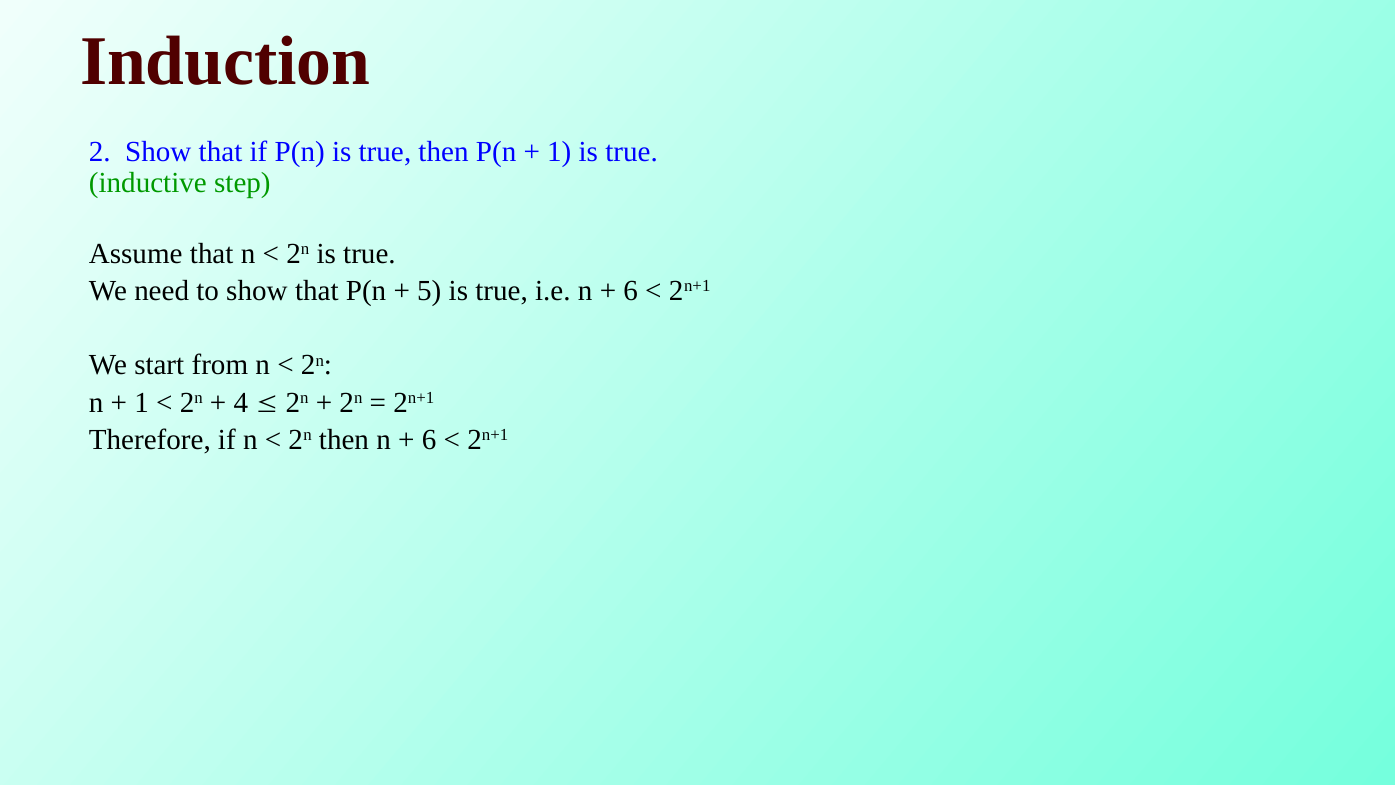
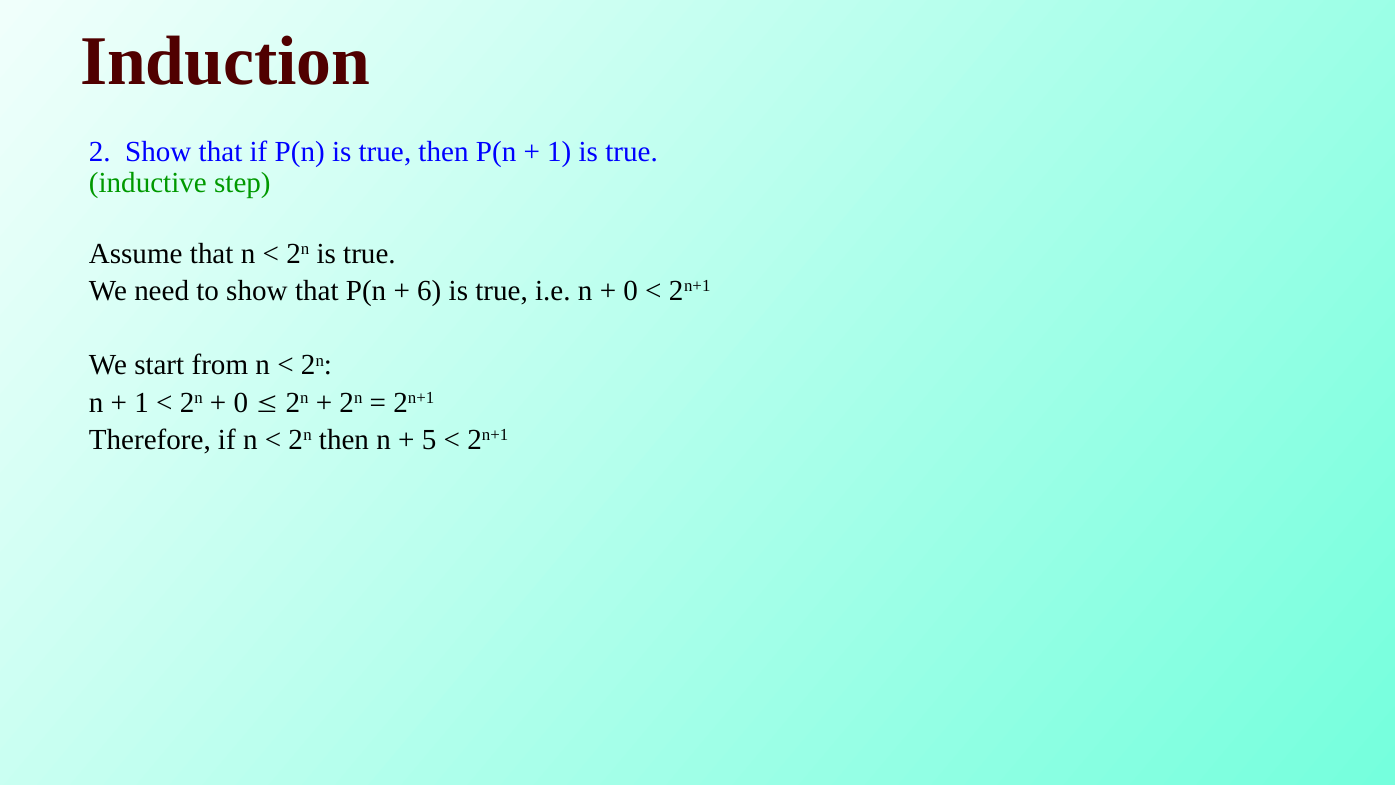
5: 5 -> 6 (429, 291)
6: 6 -> 0 (631, 291)
4: 4 -> 0 (241, 402)
6: 6 -> 5 (429, 440)
